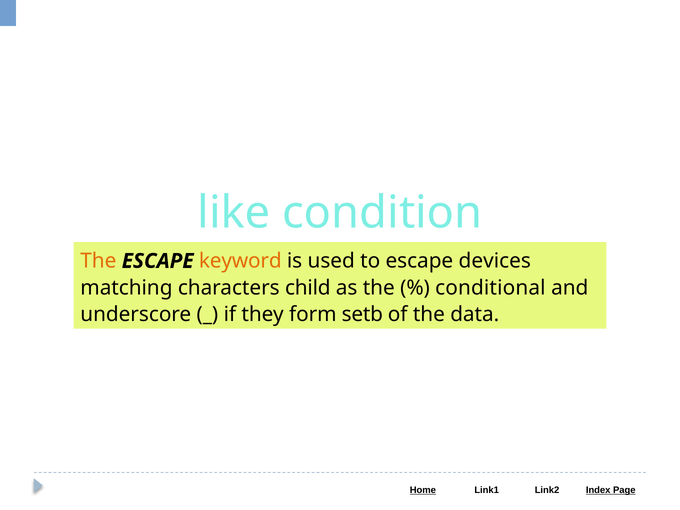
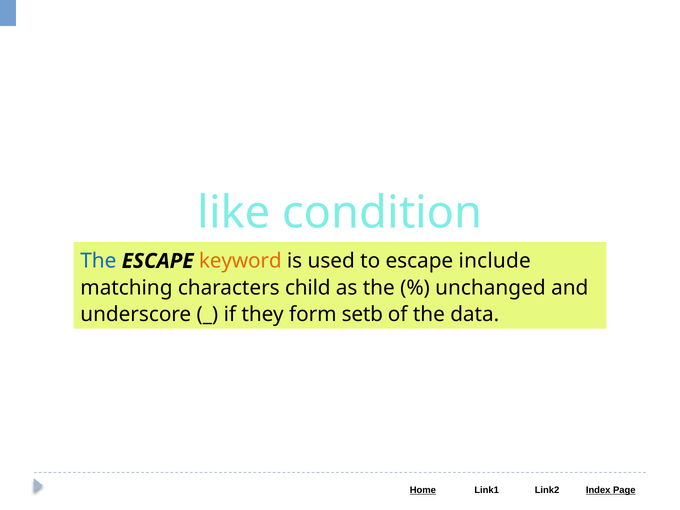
The colour: orange -> blue (98, 261)
devices: devices -> include (495, 261)
conditional: conditional -> unchanged (490, 288)
